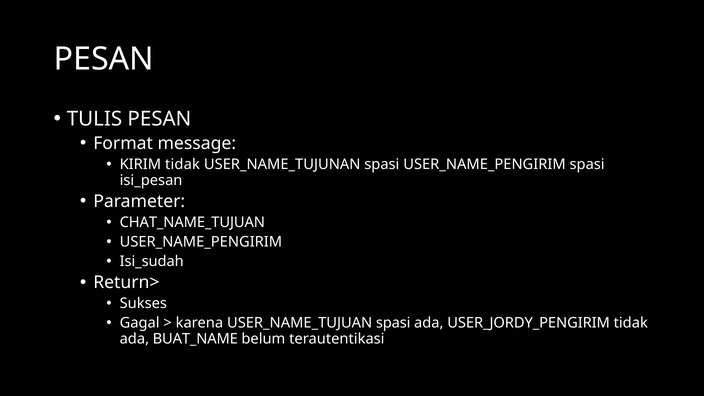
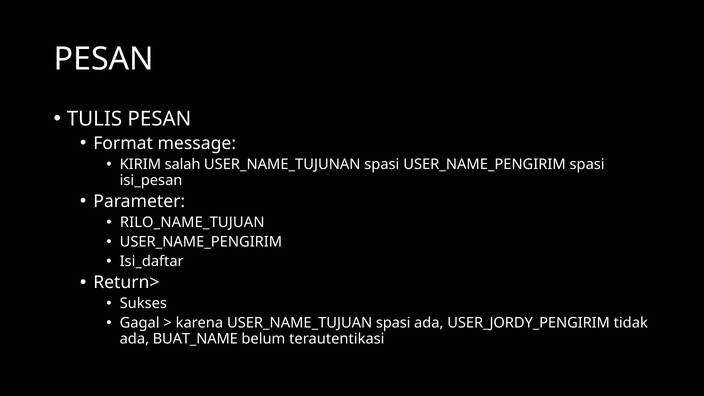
KIRIM tidak: tidak -> salah (183, 164)
CHAT_NAME_TUJUAN: CHAT_NAME_TUJUAN -> RILO_NAME_TUJUAN (192, 222)
Isi_sudah: Isi_sudah -> Isi_daftar (152, 261)
